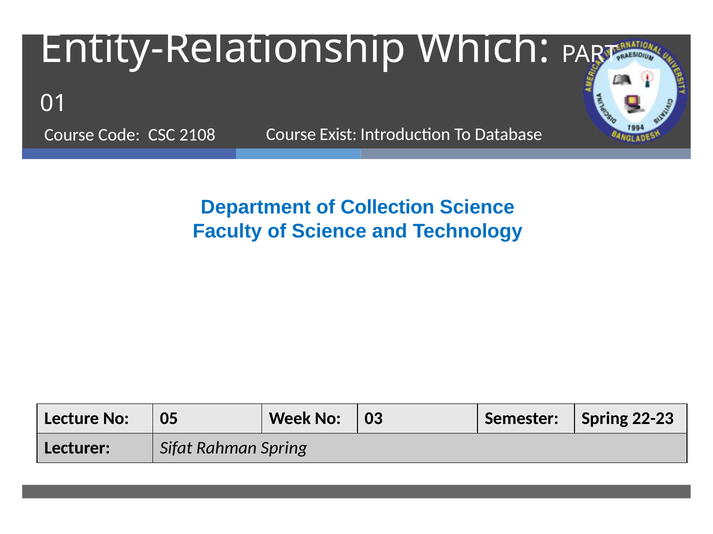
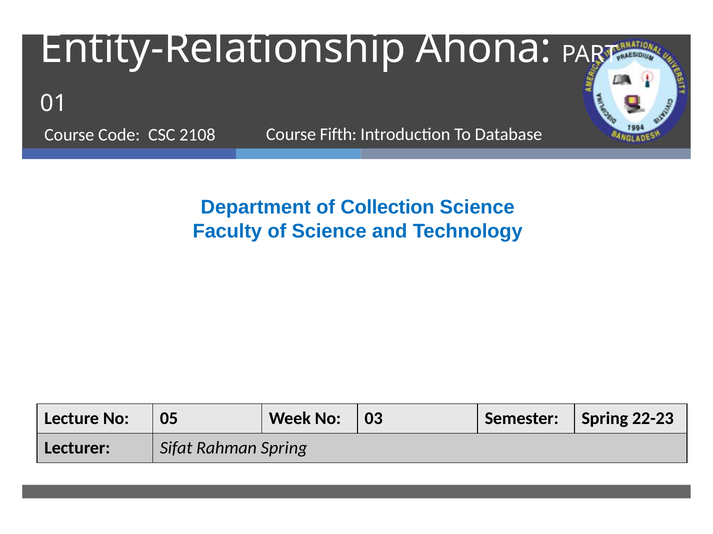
Which: Which -> Ahona (484, 49)
Exist: Exist -> Fifth (338, 135)
